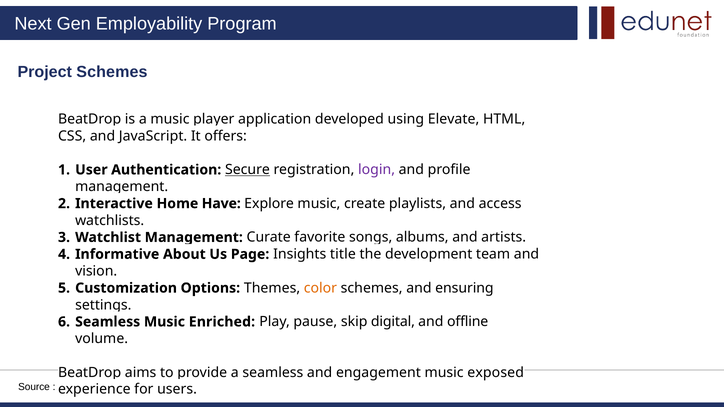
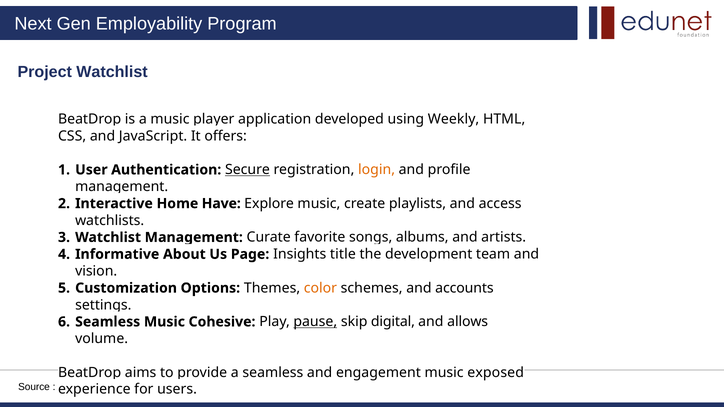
Project Schemes: Schemes -> Watchlist (112, 72)
Elevate: Elevate -> Weekly (454, 119)
login colour: purple -> orange (377, 170)
ensuring: ensuring -> accounts (464, 288)
Enriched: Enriched -> Cohesive (222, 322)
pause underline: none -> present (315, 322)
offline: offline -> allows (468, 322)
